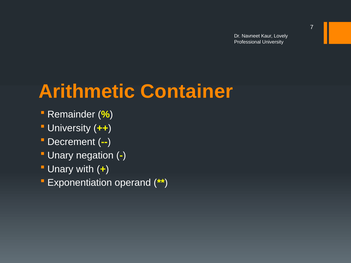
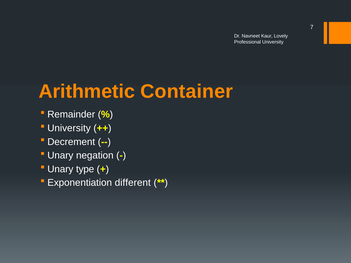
with: with -> type (85, 169)
operand: operand -> different (133, 183)
